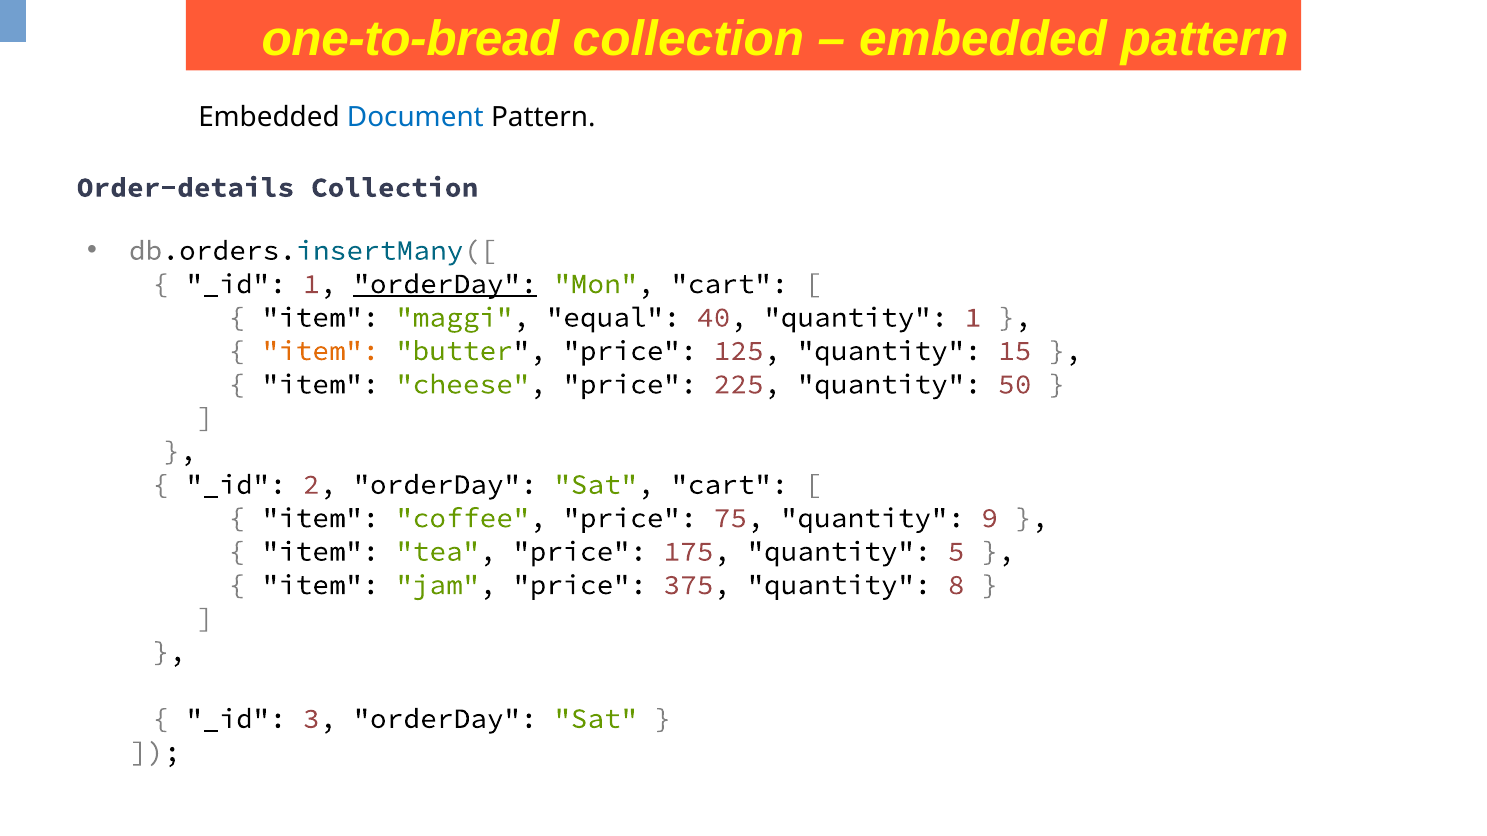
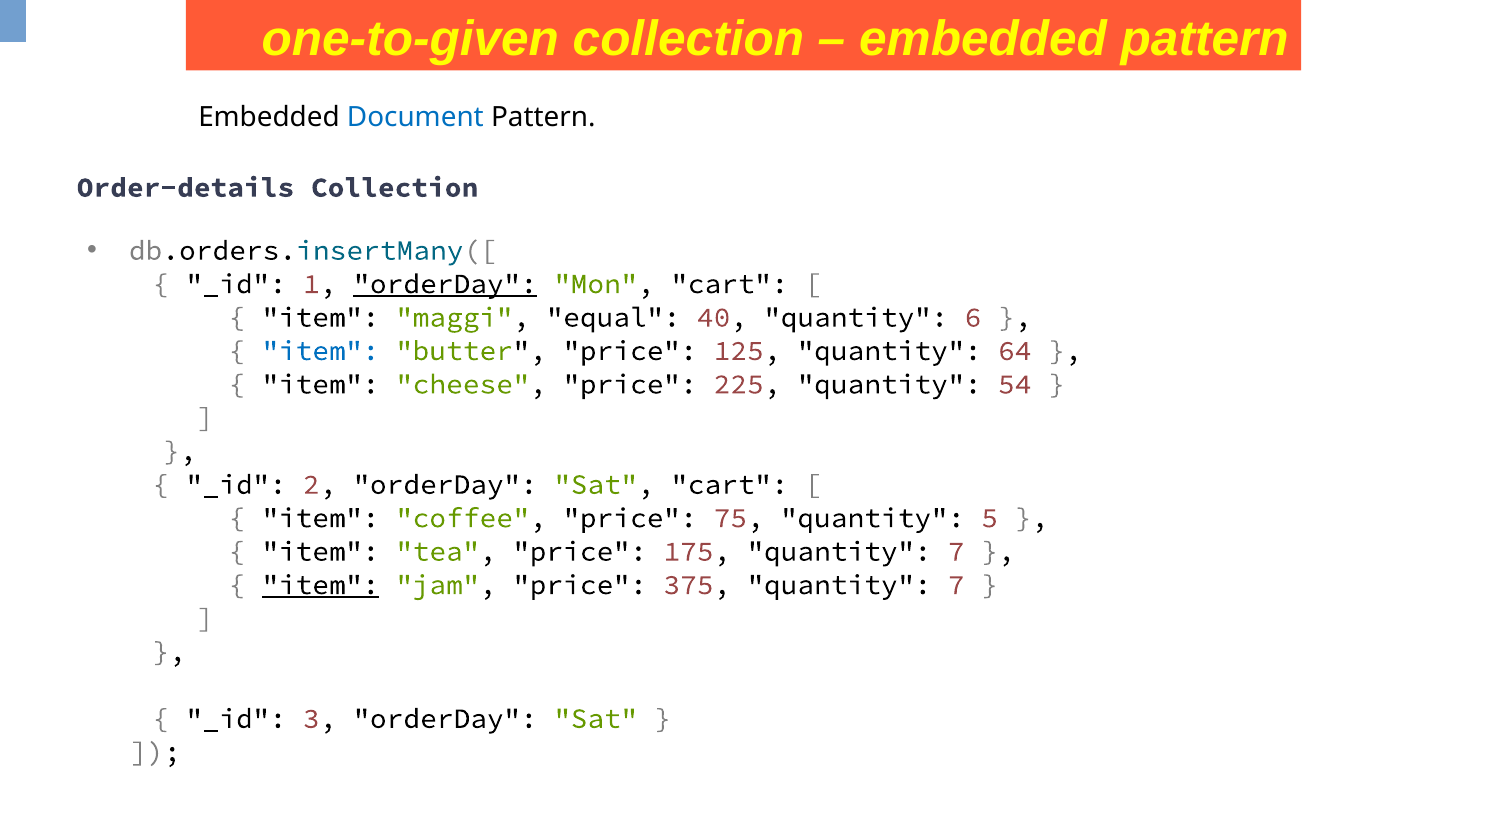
one-to-bread: one-to-bread -> one-to-given (410, 39)
quantity 1: 1 -> 6 (973, 318)
item colour: orange -> blue (321, 351)
15: 15 -> 64 (1015, 351)
50: 50 -> 54 (1015, 384)
9: 9 -> 5 (990, 518)
175 quantity 5: 5 -> 7 (956, 552)
item underline: none -> present (321, 585)
375 quantity 8: 8 -> 7 (956, 585)
